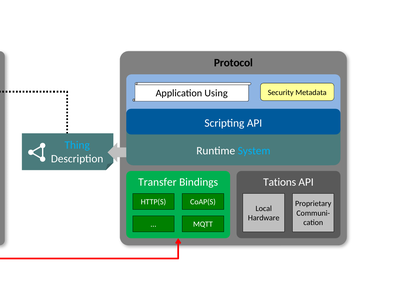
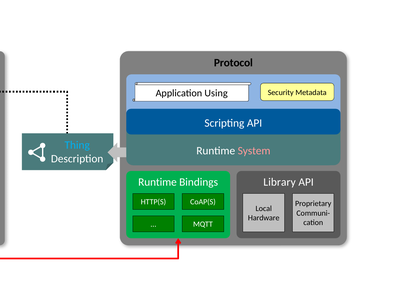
System colour: light blue -> pink (254, 151)
Transfer: Transfer -> Runtime (157, 182)
Tations: Tations -> Library (280, 182)
